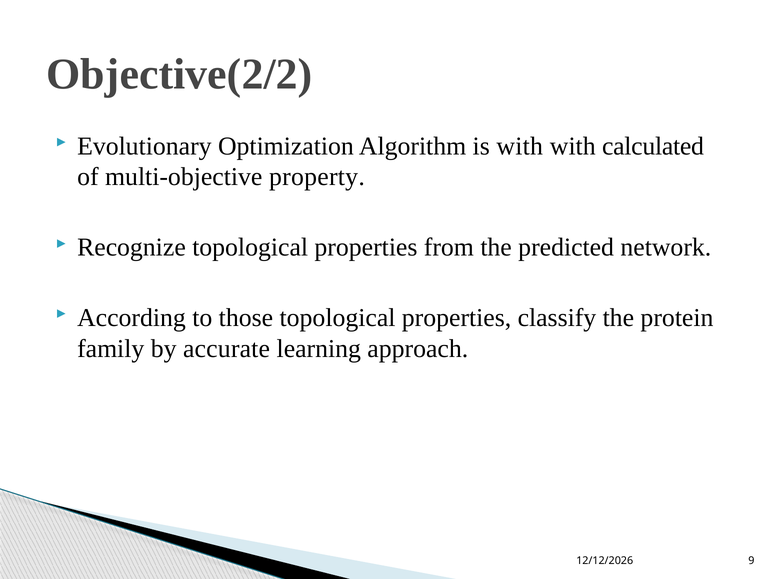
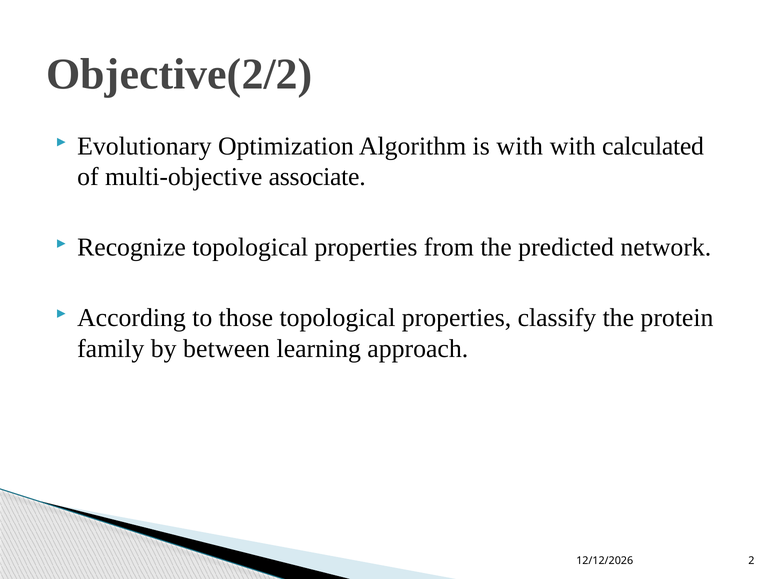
property: property -> associate (317, 177)
accurate: accurate -> between (226, 349)
9: 9 -> 2 (751, 561)
